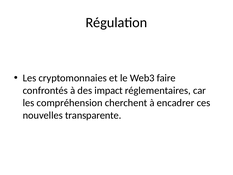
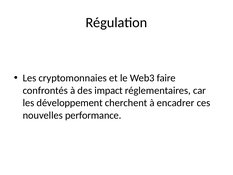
compréhension: compréhension -> développement (70, 103)
transparente: transparente -> performance (93, 115)
